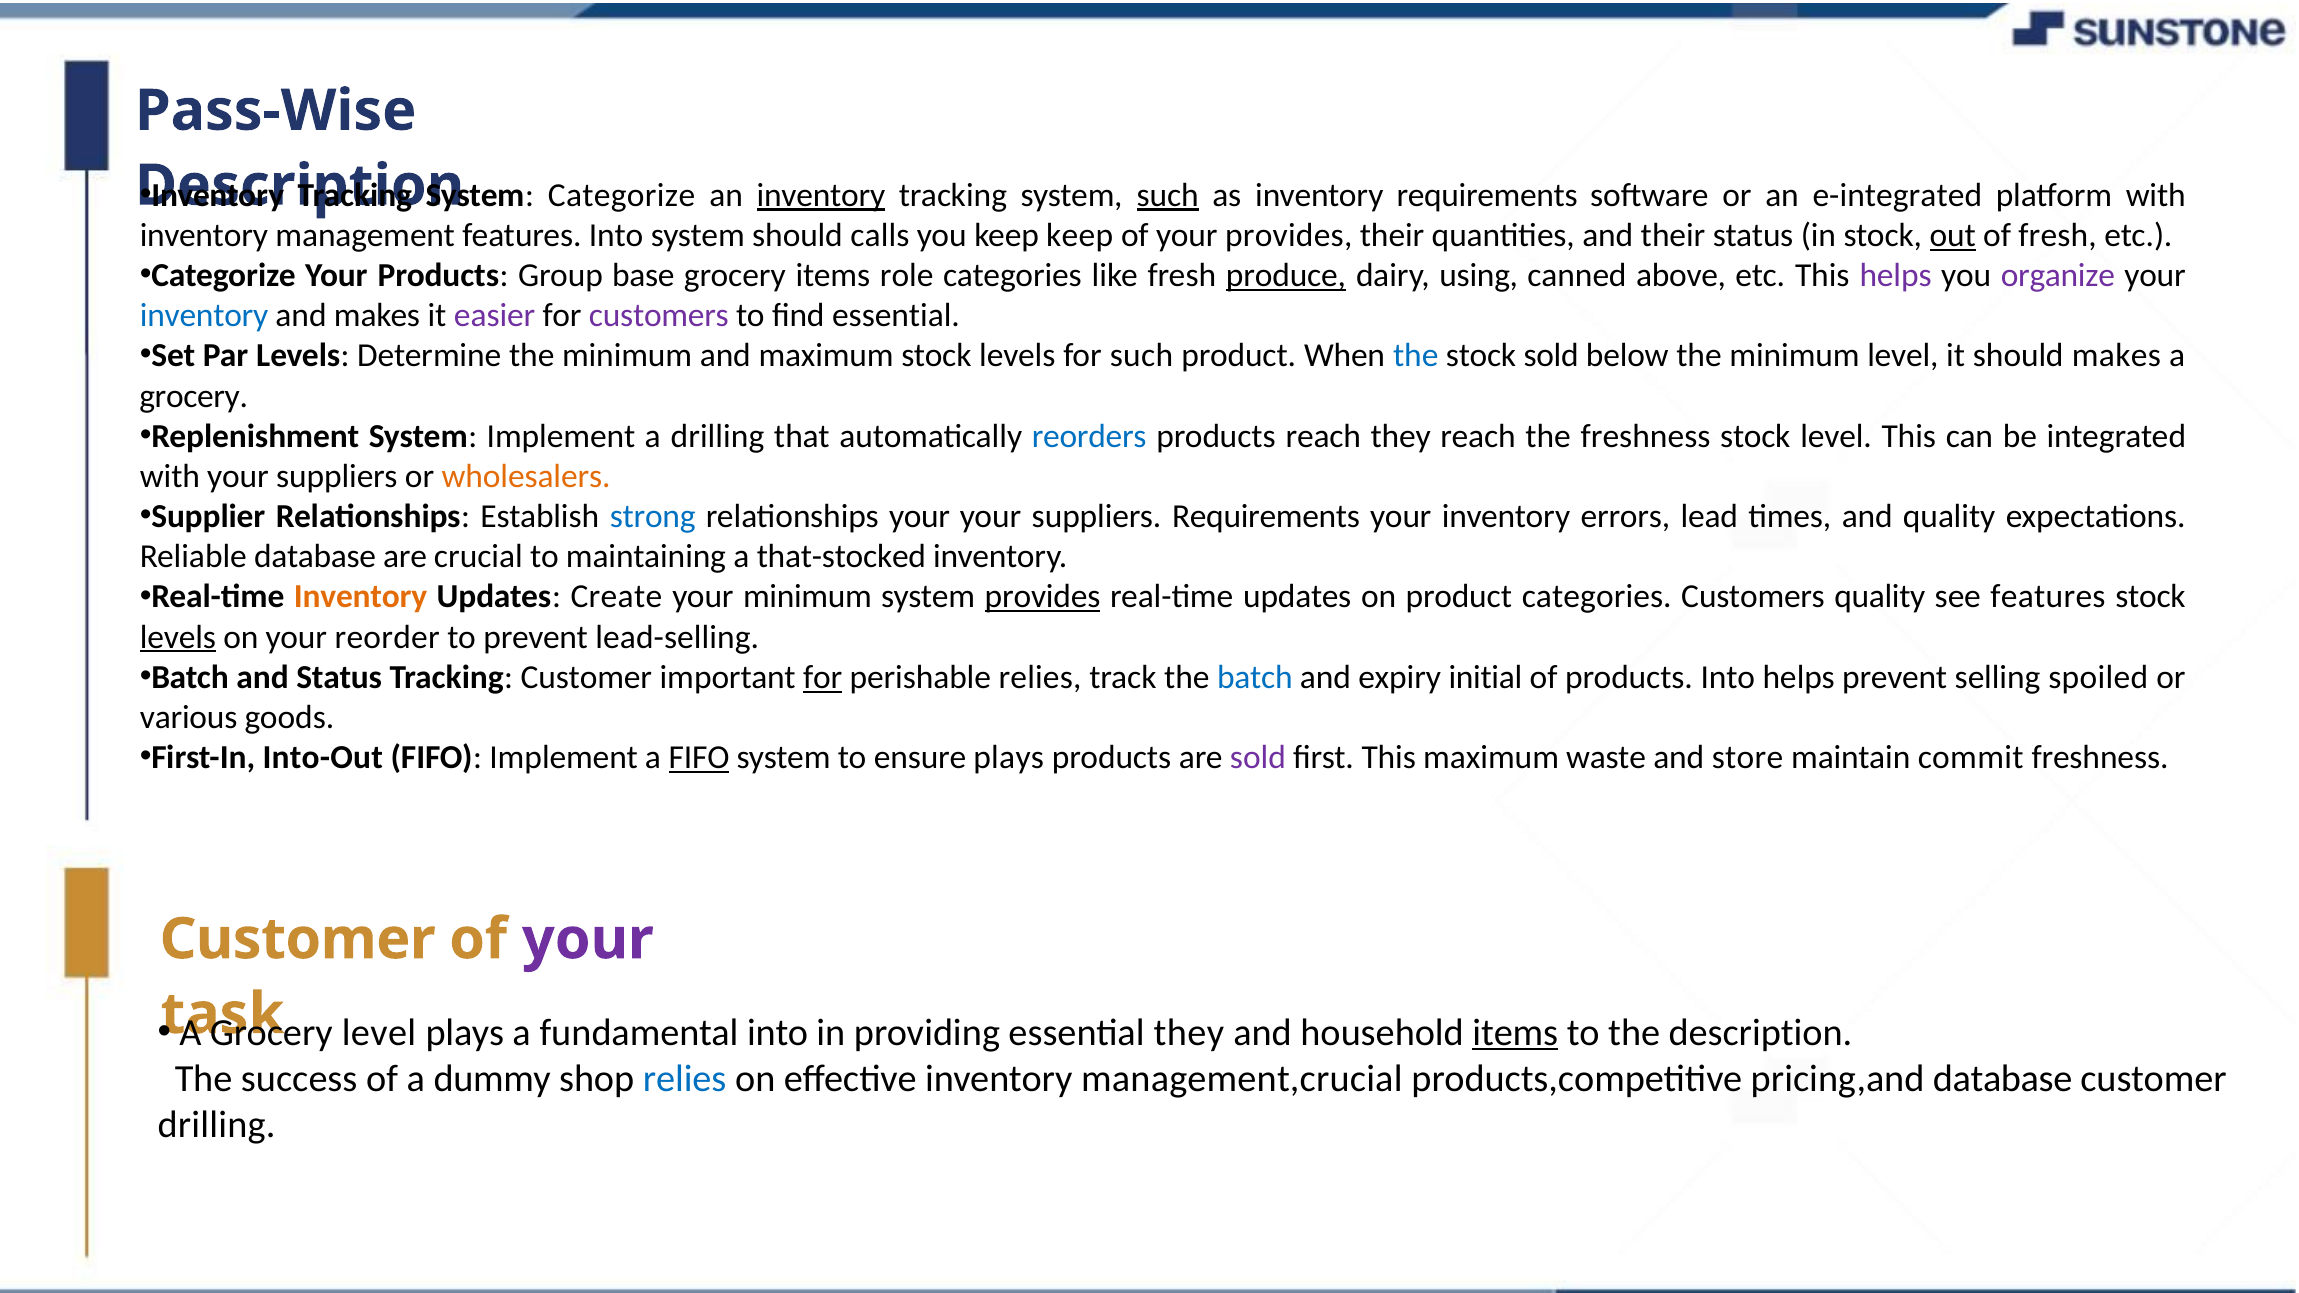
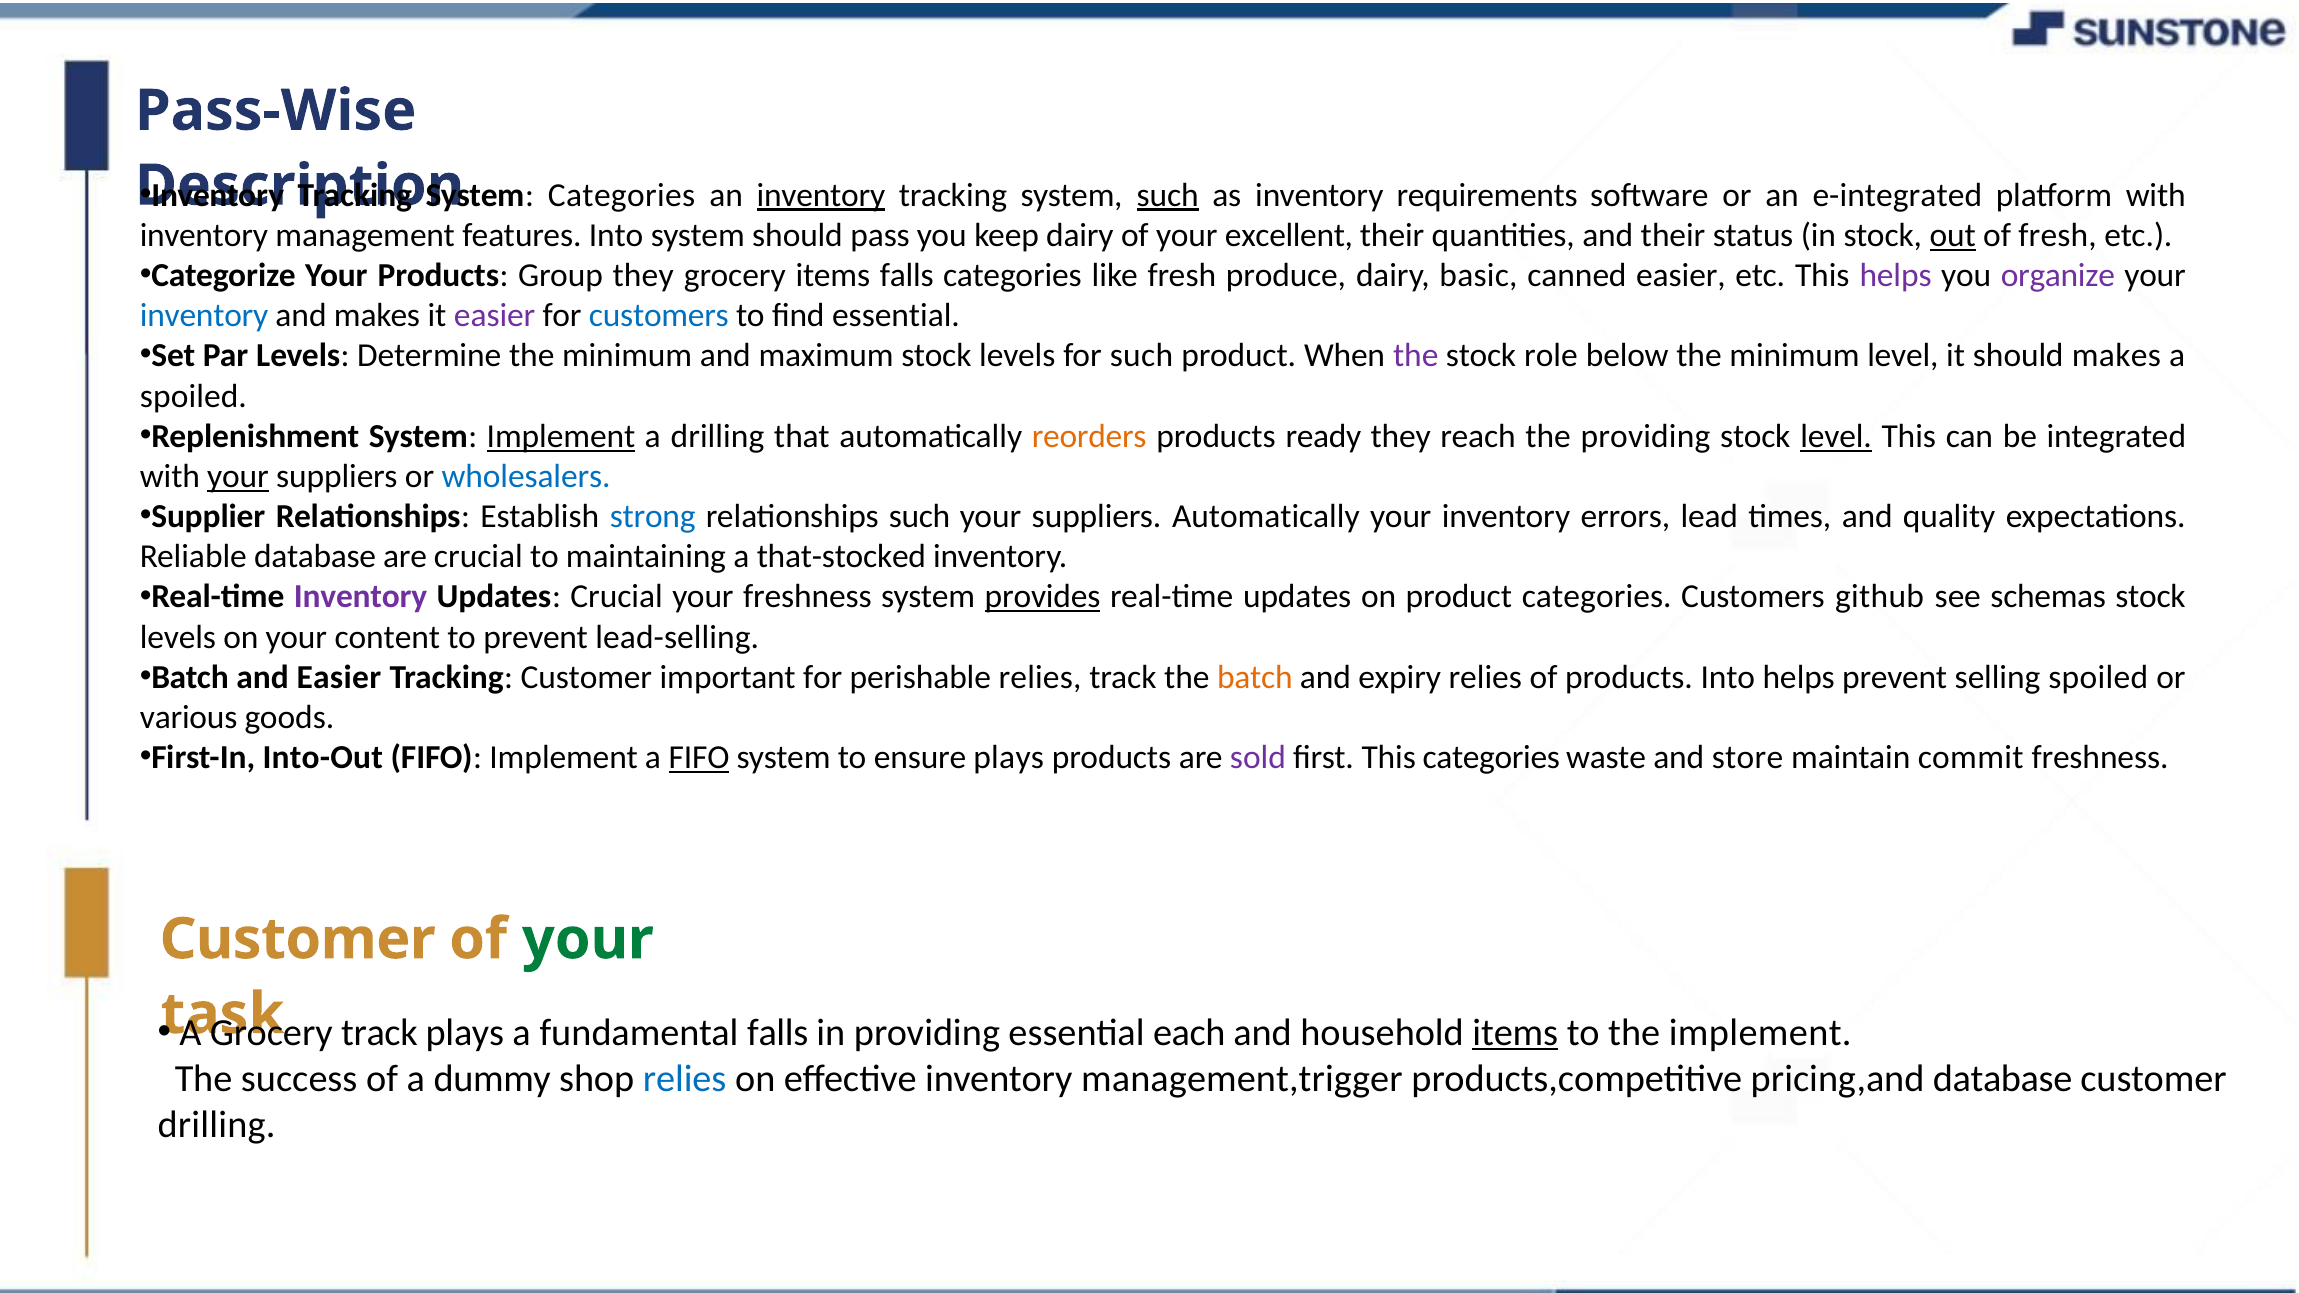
Categorize: Categorize -> Categories (622, 195)
calls: calls -> pass (880, 235)
keep keep: keep -> dairy (1080, 235)
your provides: provides -> excellent (1289, 235)
Group base: base -> they (643, 276)
items role: role -> falls (907, 276)
produce underline: present -> none (1286, 276)
using: using -> basic (1478, 276)
canned above: above -> easier (1681, 276)
customers colour: purple -> blue (659, 316)
the colour: blue -> purple (1416, 356)
stock sold: sold -> role (1551, 356)
grocery: grocery -> spoiled (193, 396)
Implement underline: none -> present (561, 436)
reorders colour: blue -> orange (1089, 436)
products reach: reach -> ready (1323, 436)
the freshness: freshness -> providing (1645, 436)
level underline: none -> present (1836, 436)
your underline: none -> present (238, 476)
wholesalers colour: orange -> blue (526, 476)
relationships your: your -> such (920, 517)
suppliers Requirements: Requirements -> Automatically (1266, 517)
Inventory colour: orange -> purple (361, 597)
Updates Create: Create -> Crucial (617, 597)
your minimum: minimum -> freshness (807, 597)
Customers quality: quality -> github (1880, 597)
see features: features -> schemas (2048, 597)
levels underline: present -> none (178, 637)
reorder: reorder -> content (387, 637)
and Status: Status -> Easier (339, 677)
for underline: present -> none (823, 677)
batch colour: blue -> orange (1255, 677)
expiry initial: initial -> relies (1485, 677)
This maximum: maximum -> categories (1491, 758)
your colour: purple -> green (588, 939)
level: level -> track (379, 1033)
fundamental into: into -> falls (778, 1033)
essential they: they -> each (1189, 1033)
the description: description -> implement (1760, 1033)
management,crucial: management,crucial -> management,trigger (1242, 1079)
